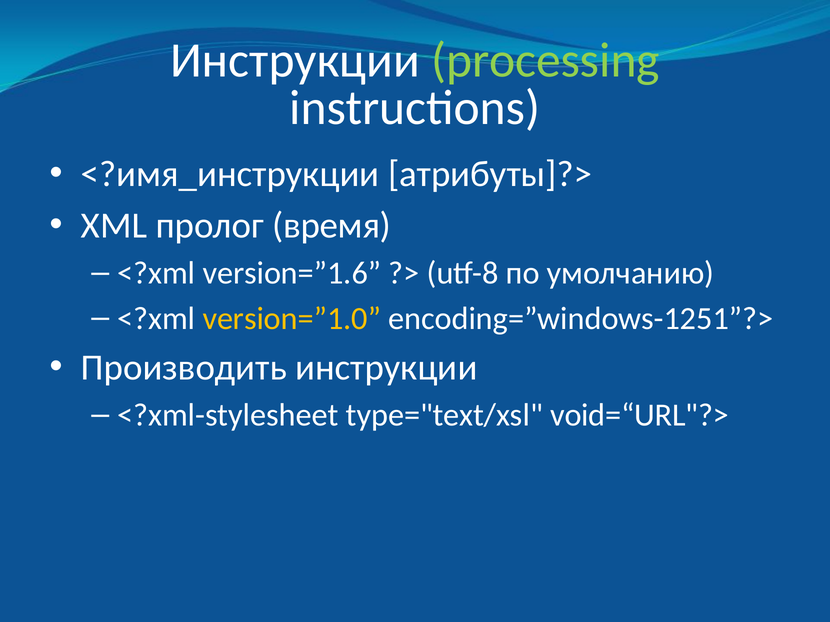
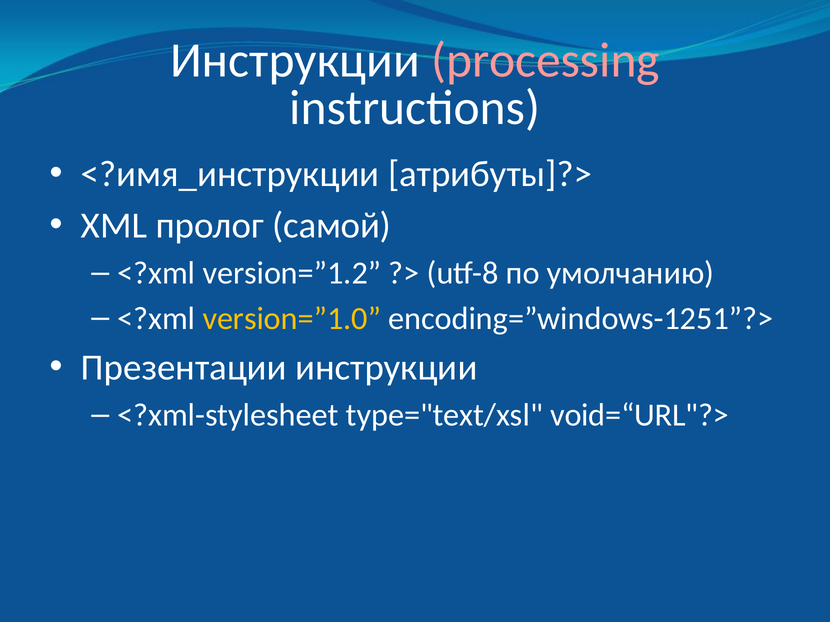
processing colour: light green -> pink (545, 60)
время: время -> самой (332, 226)
version=”1.6: version=”1.6 -> version=”1.2 (292, 273)
Производить: Производить -> Презентации (184, 368)
